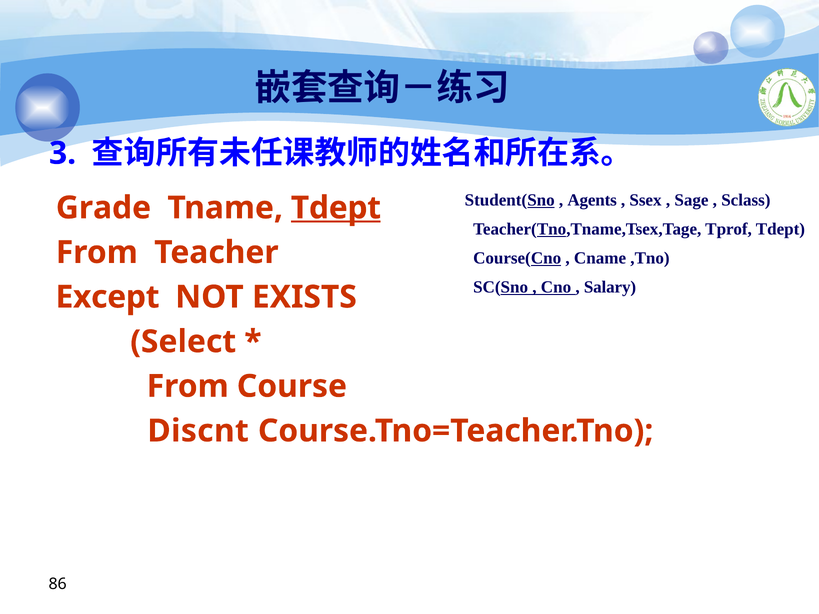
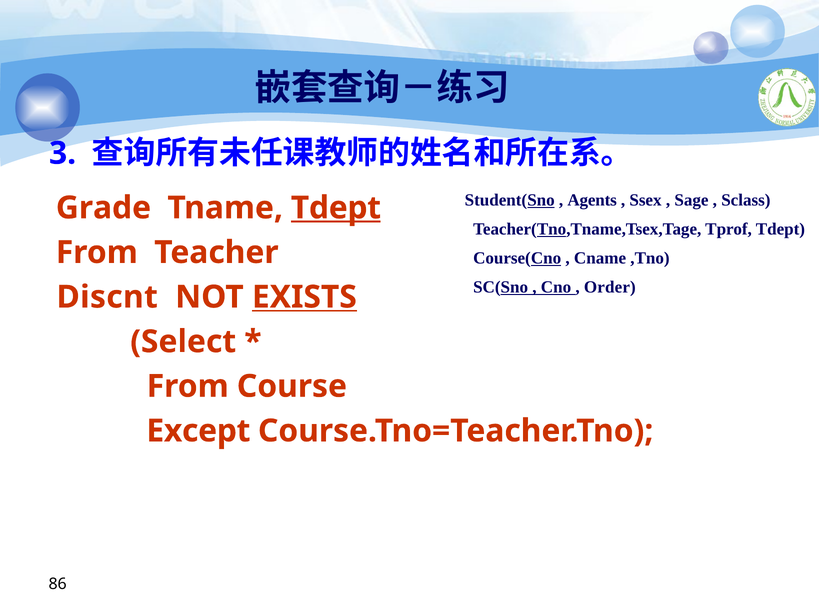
Salary: Salary -> Order (610, 287)
Except: Except -> Discnt (107, 297)
EXISTS underline: none -> present (304, 297)
Discnt: Discnt -> Except (198, 431)
